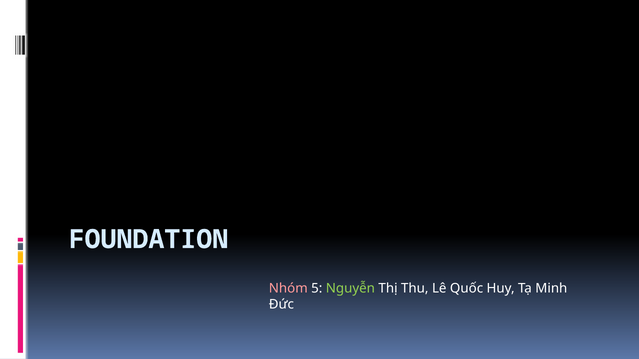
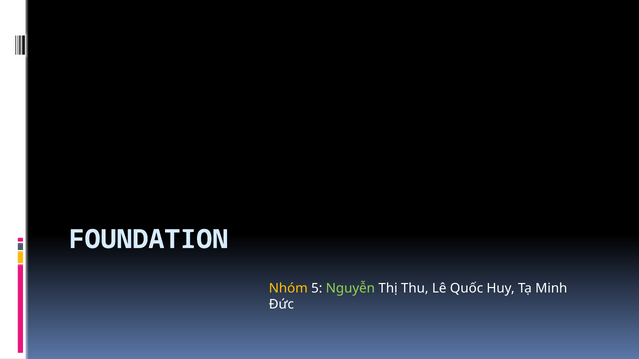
Nhóm colour: pink -> yellow (288, 289)
